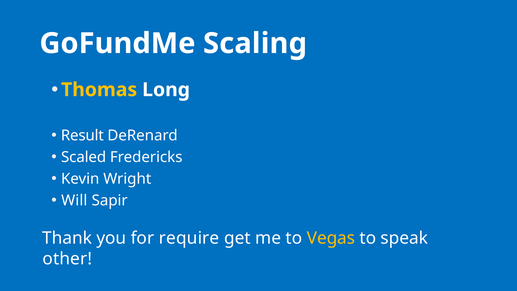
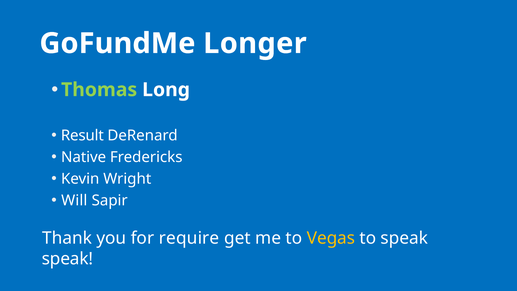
Scaling: Scaling -> Longer (255, 43)
Thomas colour: yellow -> light green (99, 90)
Scaled: Scaled -> Native (84, 157)
other: other -> speak (67, 259)
